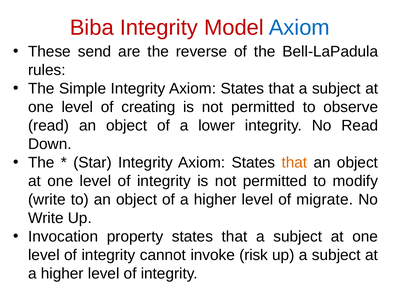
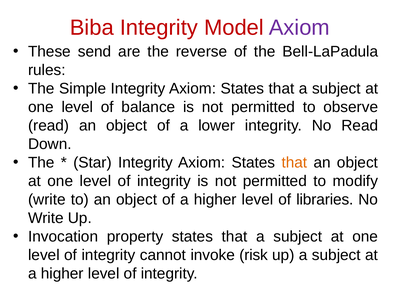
Axiom colour: blue -> purple (299, 28)
creating: creating -> balance (148, 107)
migrate: migrate -> libraries (325, 200)
